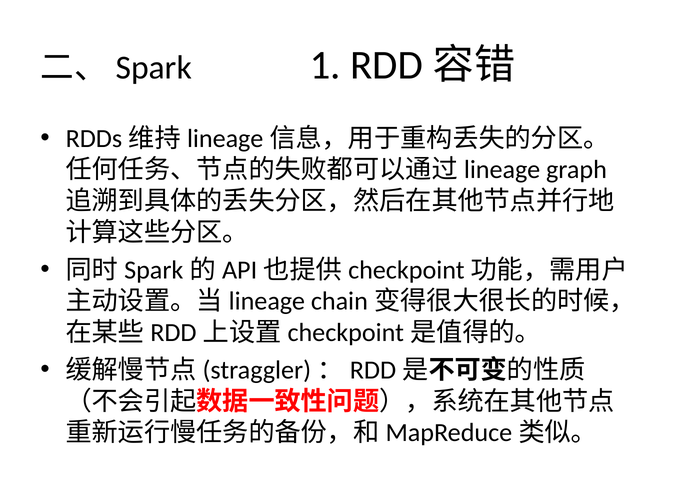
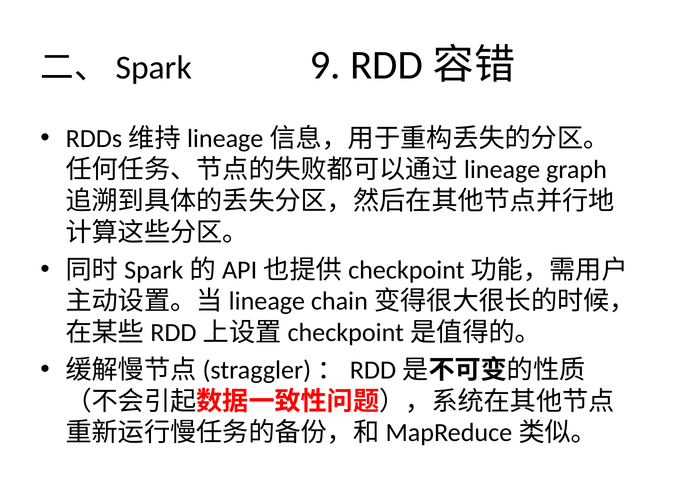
1: 1 -> 9 (325, 65)
